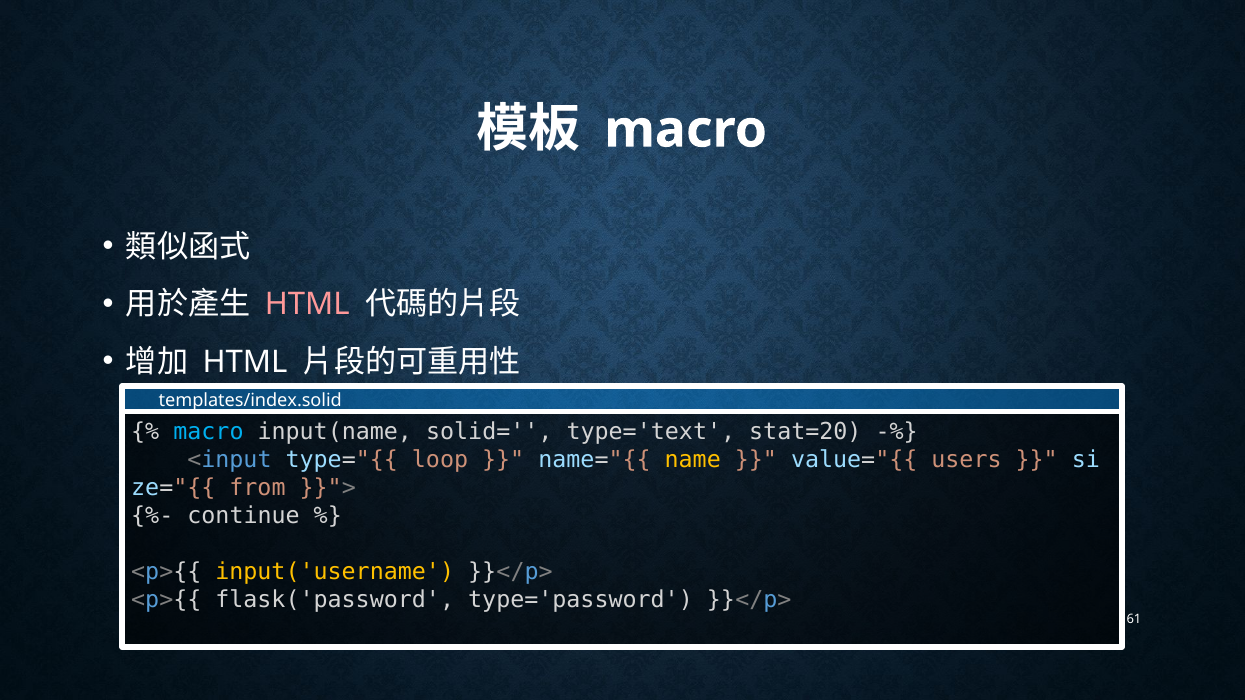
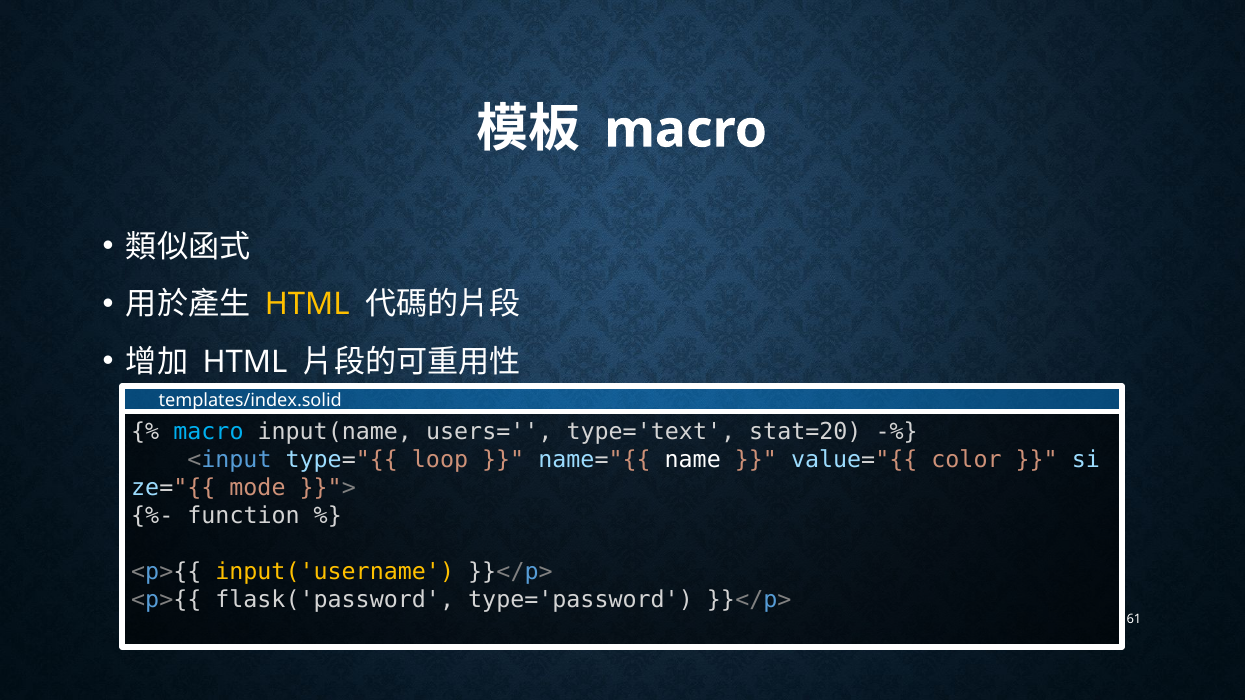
HTML colour: pink -> yellow (307, 305)
solid=: solid= -> users= (489, 432)
name colour: yellow -> white (693, 460)
users: users -> color (966, 460)
from: from -> mode (257, 488)
continue: continue -> function (244, 516)
